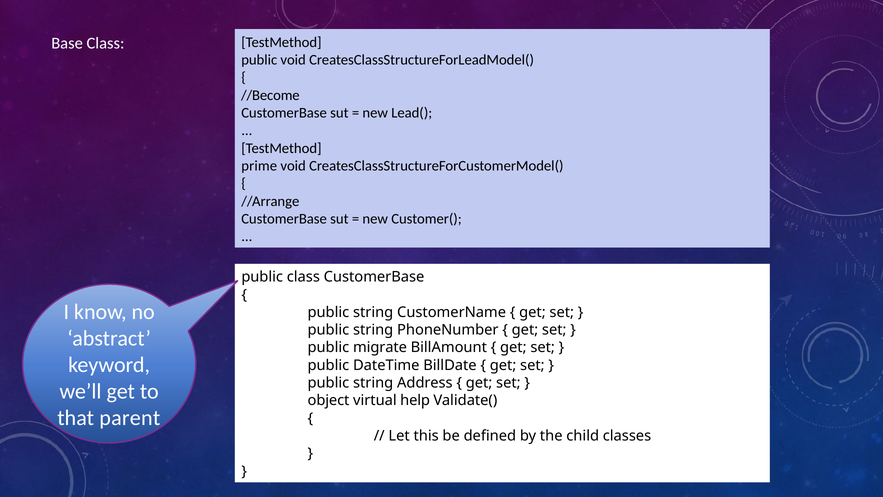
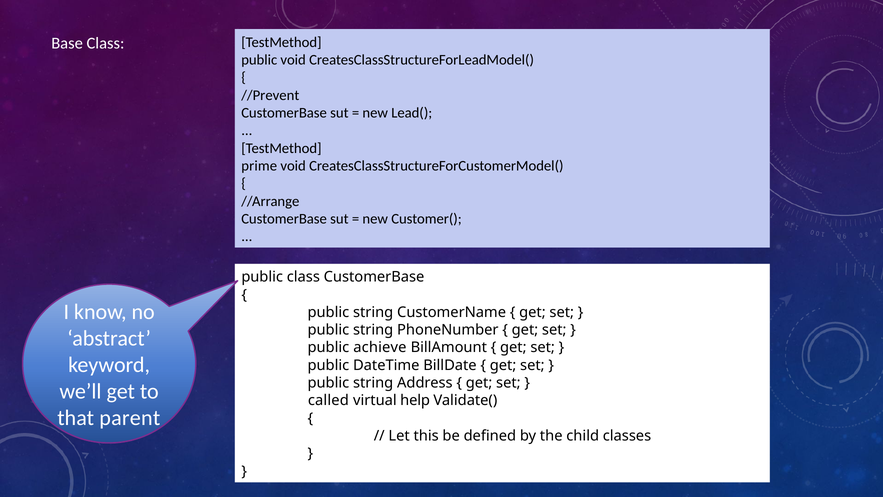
//Become: //Become -> //Prevent (270, 95)
migrate: migrate -> achieve (380, 347)
object: object -> called (328, 400)
